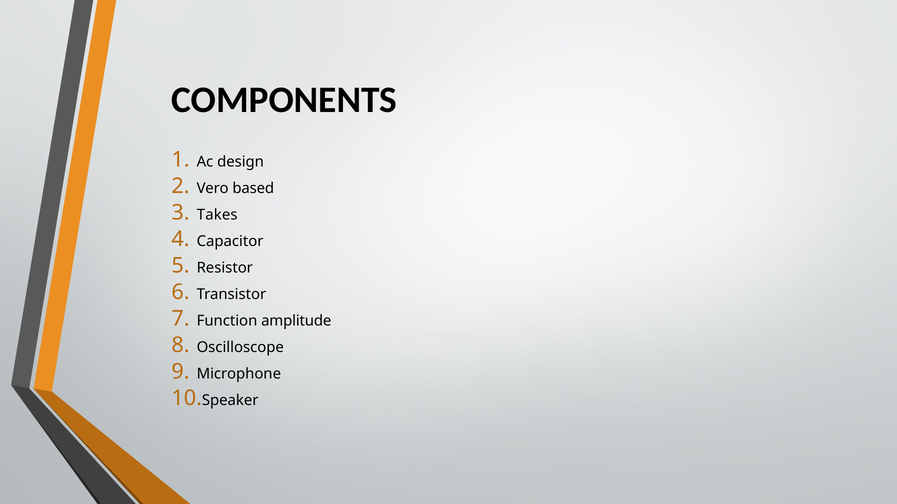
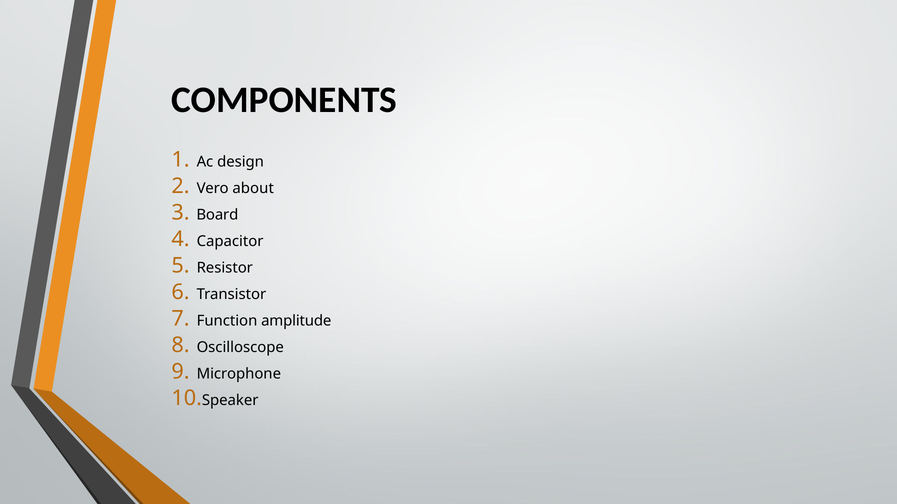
based: based -> about (253, 189)
Takes: Takes -> Board (217, 215)
